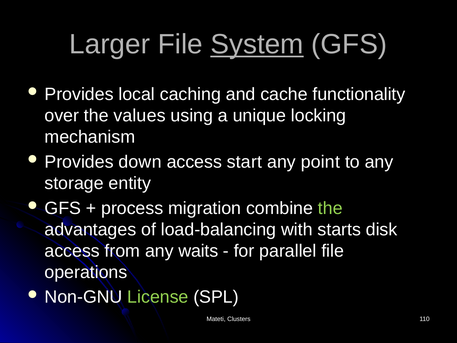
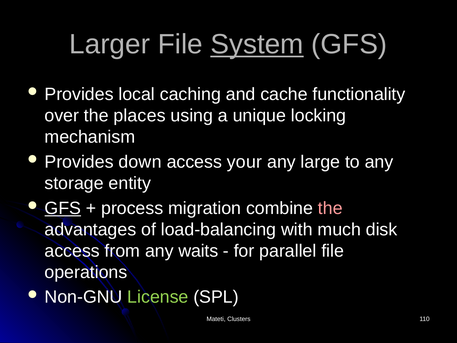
values: values -> places (140, 116)
start: start -> your (244, 162)
point: point -> large (320, 162)
GFS underline: none -> present (63, 208)
the colour: light green -> pink (330, 208)
starts: starts -> much (339, 229)
